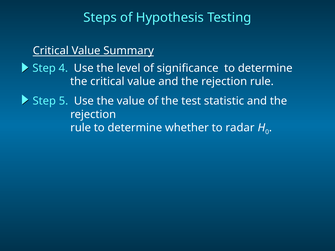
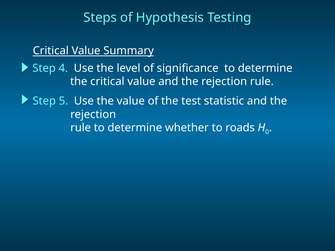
radar: radar -> roads (240, 128)
